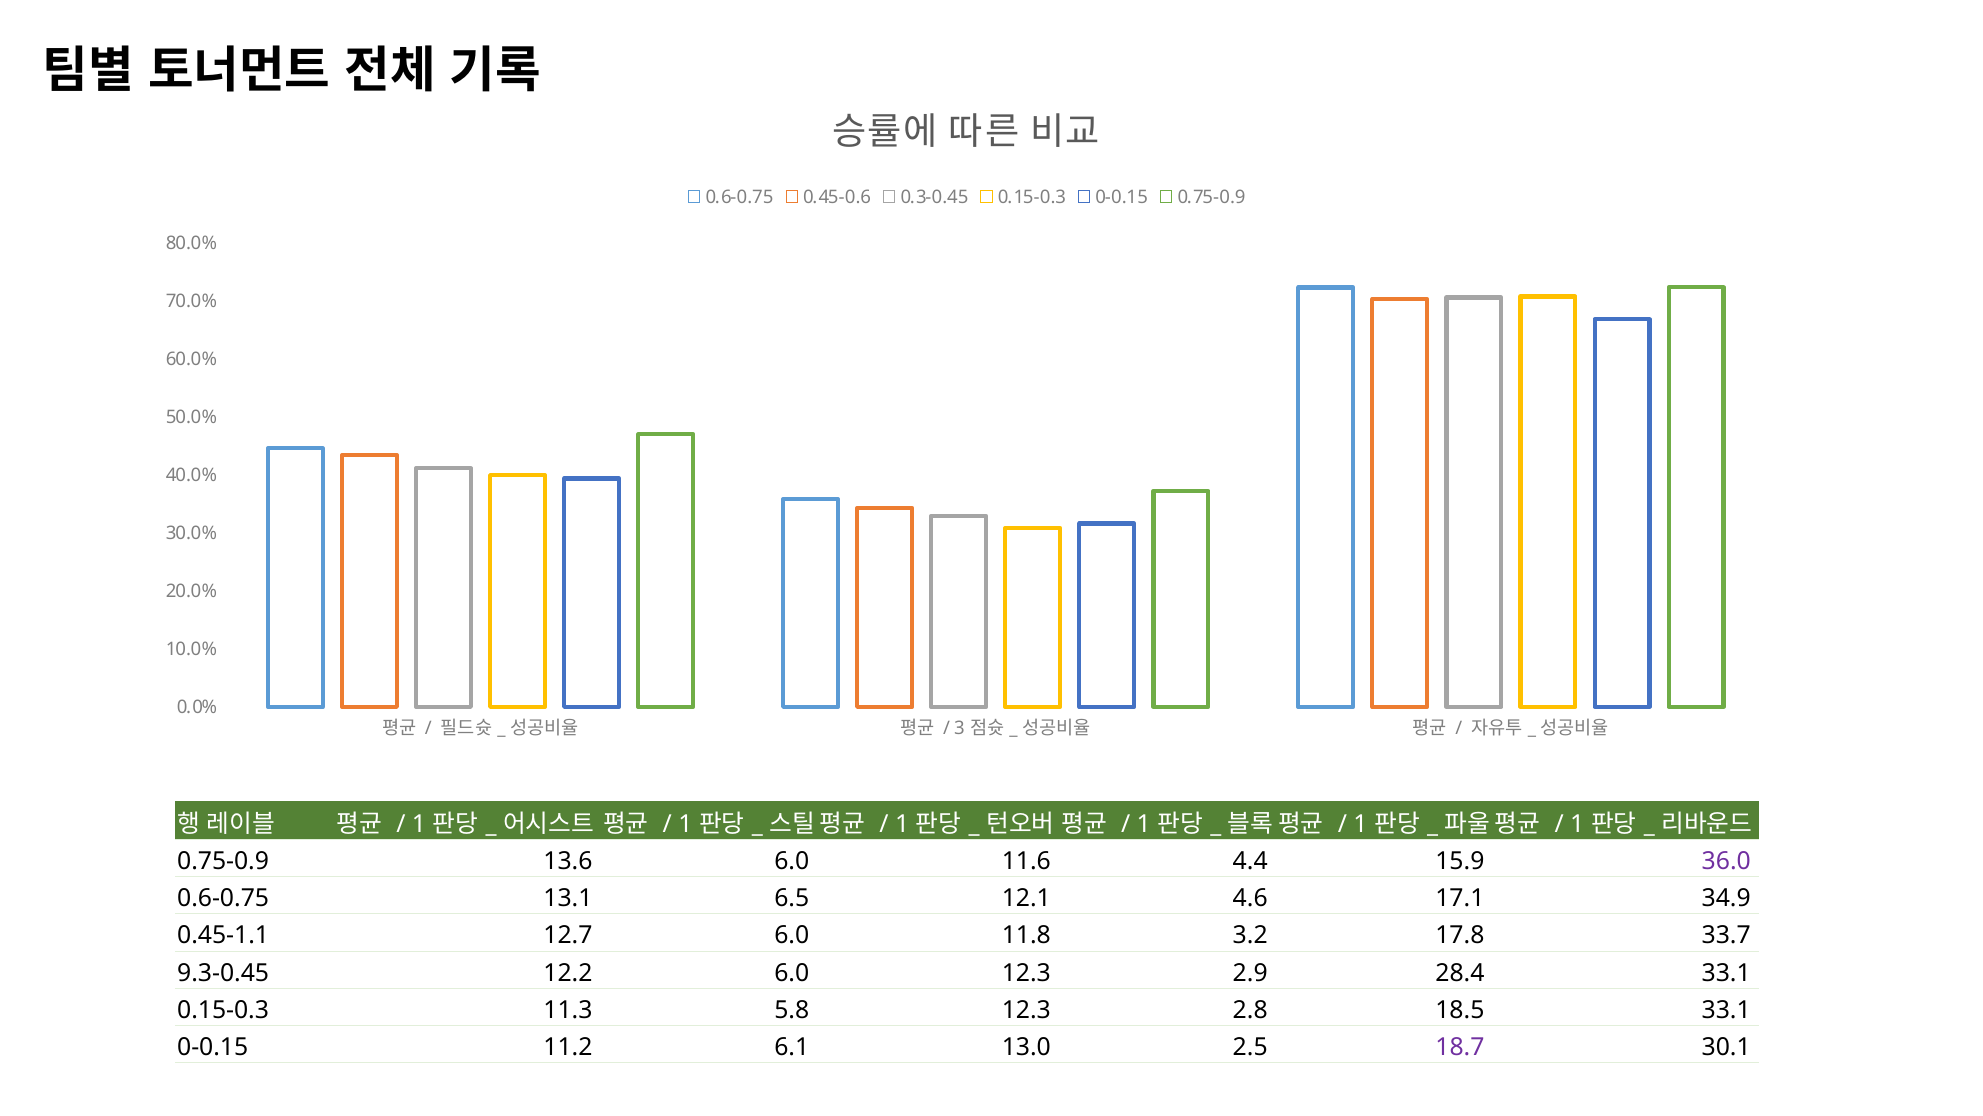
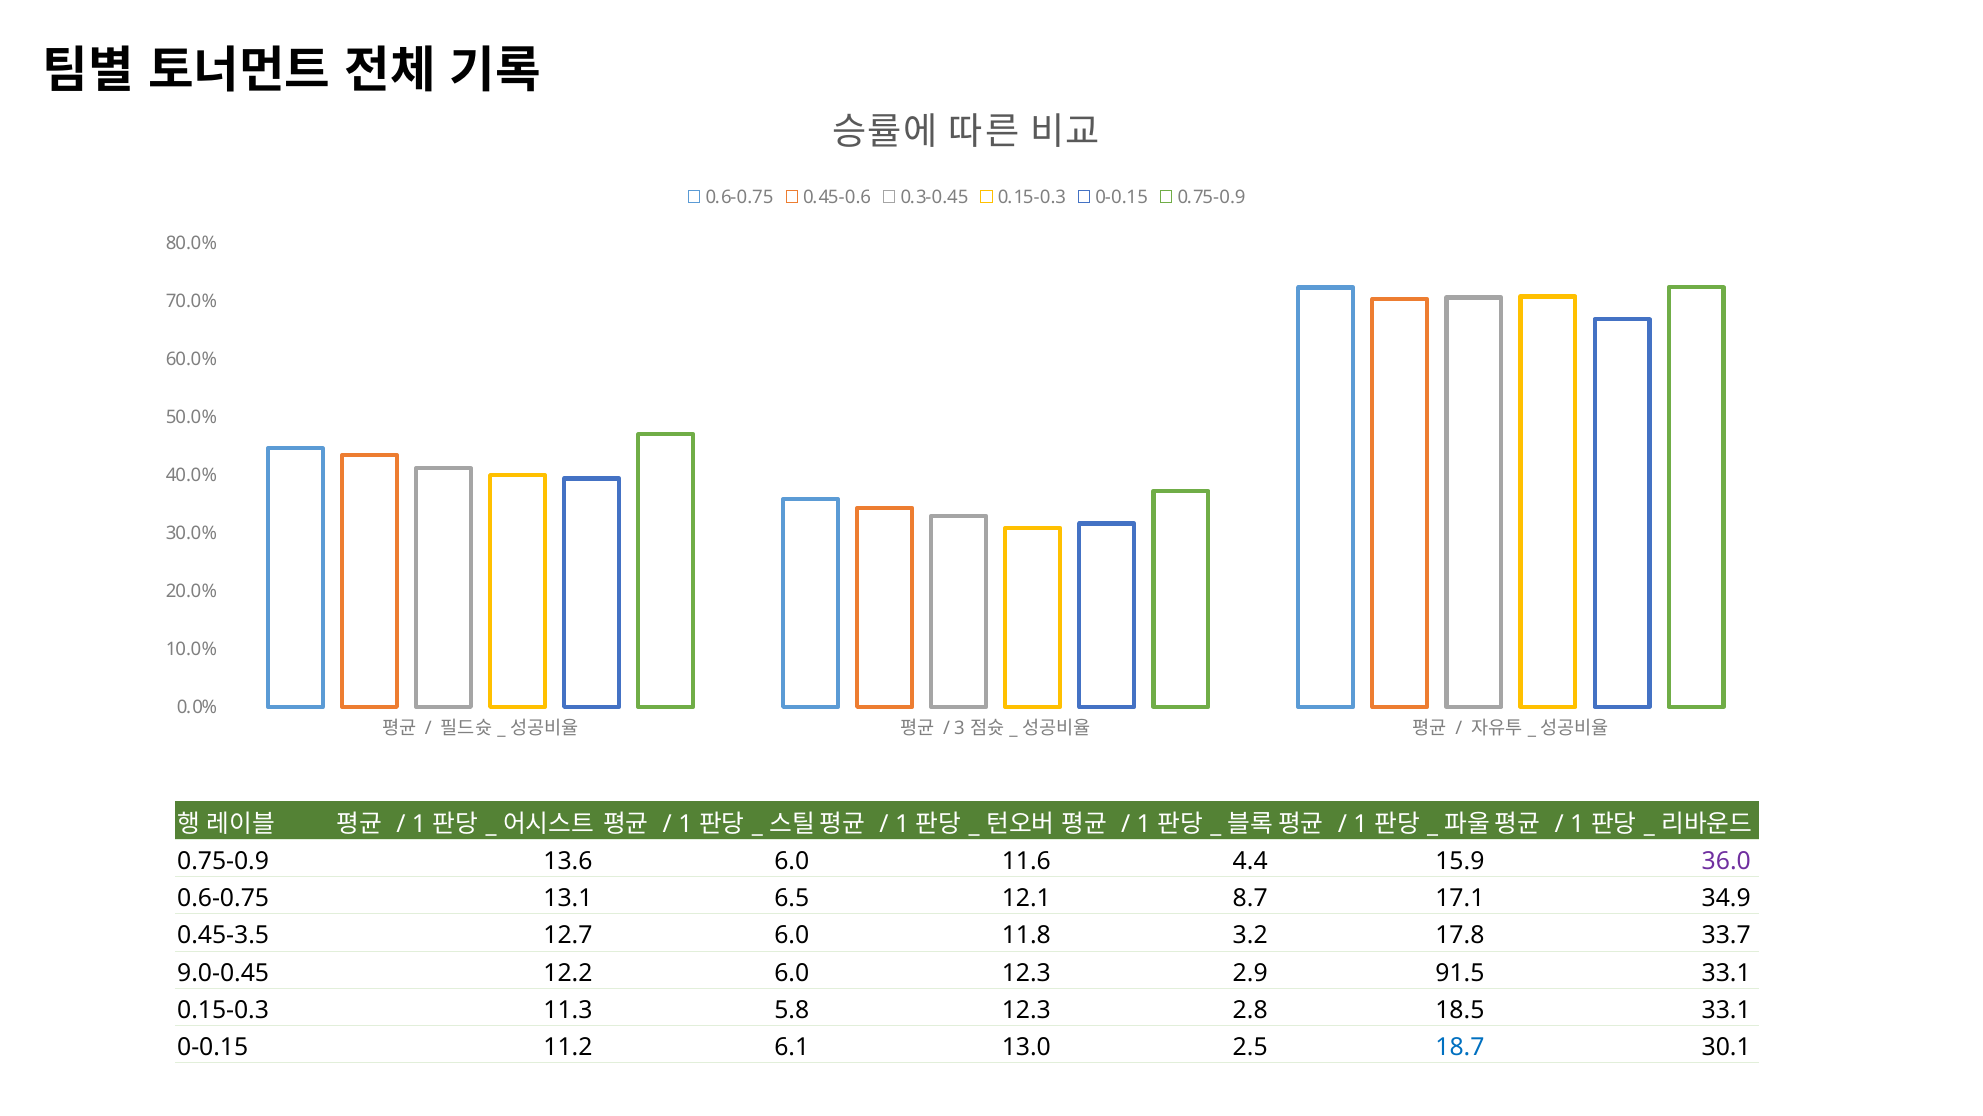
4.6: 4.6 -> 8.7 (1250, 898)
0.45-1.1: 0.45-1.1 -> 0.45-3.5 (223, 935)
9.3-0.45: 9.3-0.45 -> 9.0-0.45 (223, 972)
28.4: 28.4 -> 91.5 (1460, 972)
18.7 colour: purple -> blue (1460, 1047)
